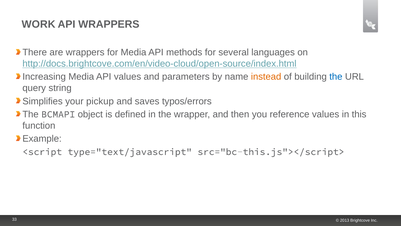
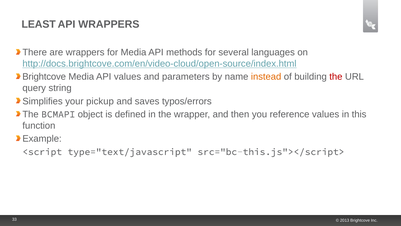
WORK: WORK -> LEAST (39, 24)
Increasing: Increasing -> Brightcove (44, 77)
the colour: blue -> red (336, 77)
